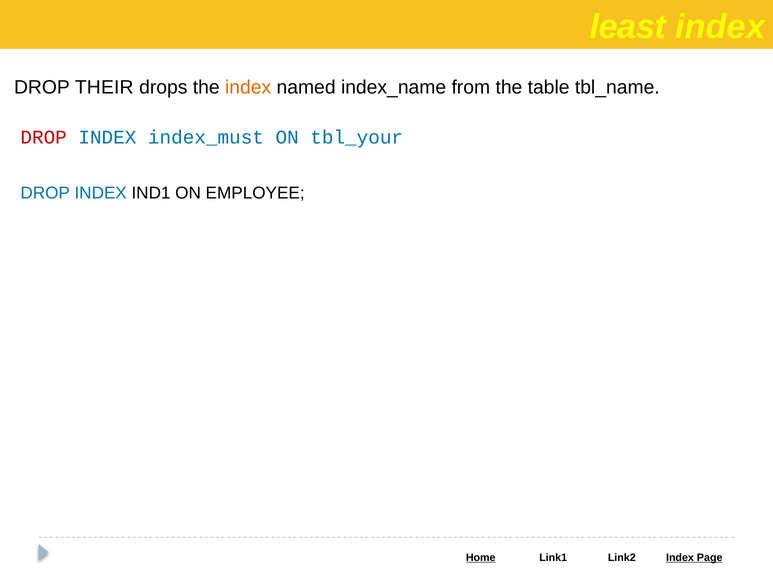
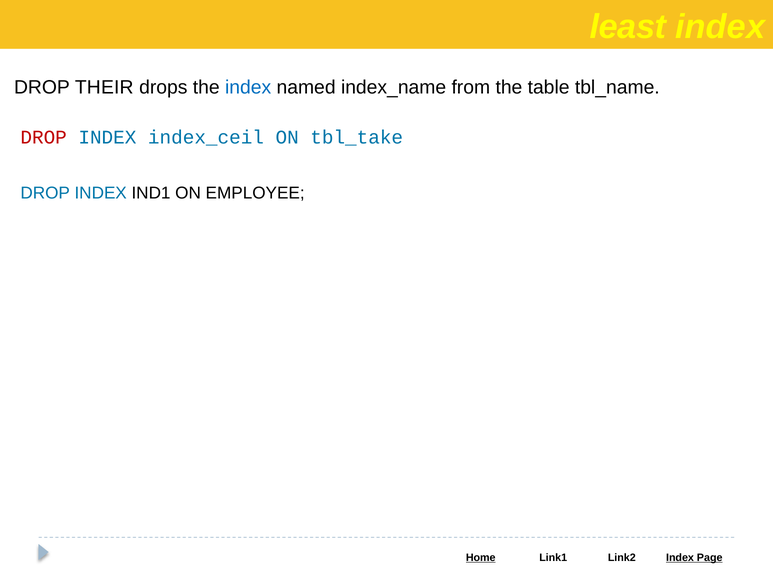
index colour: orange -> blue (248, 88)
index_must: index_must -> index_ceil (206, 137)
tbl_your: tbl_your -> tbl_take (357, 137)
